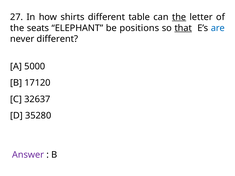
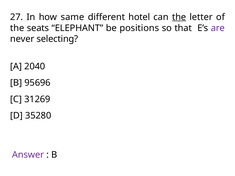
shirts: shirts -> same (72, 17)
table: table -> hotel (139, 17)
that underline: present -> none (183, 28)
are colour: blue -> purple (218, 28)
never different: different -> selecting (57, 39)
5000: 5000 -> 2040 (35, 66)
17120: 17120 -> 95696 (37, 83)
32637: 32637 -> 31269 (37, 99)
